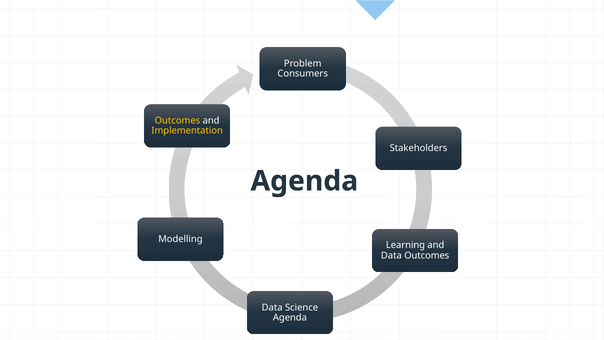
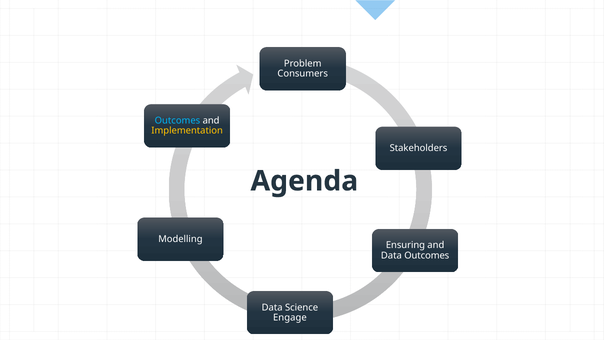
Outcomes colour: yellow -> light blue (177, 121)
Learning: Learning -> Ensuring (405, 245)
Agenda: Agenda -> Engage (290, 317)
